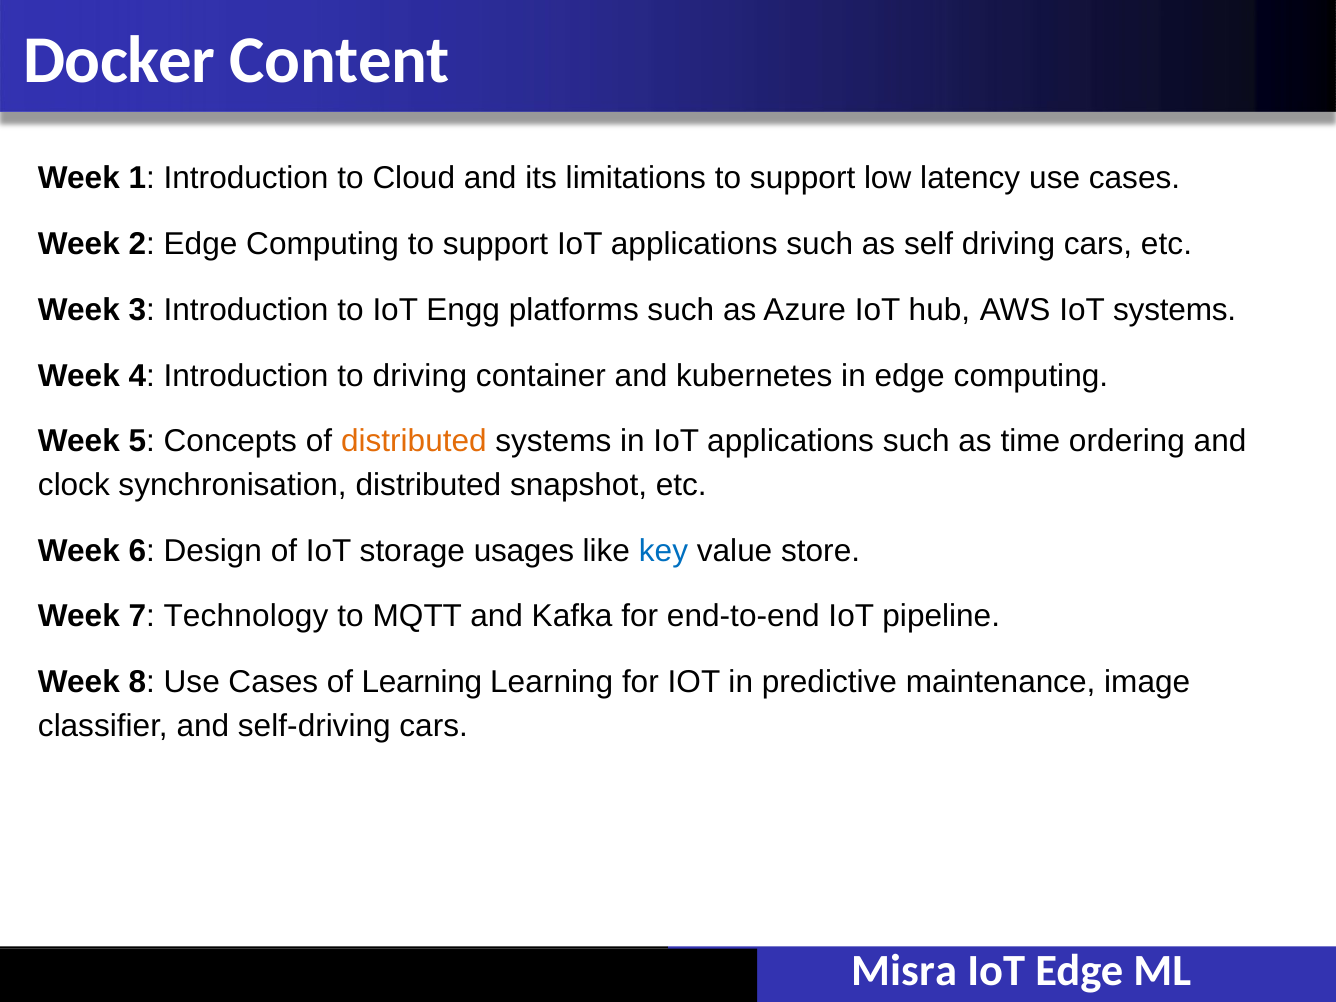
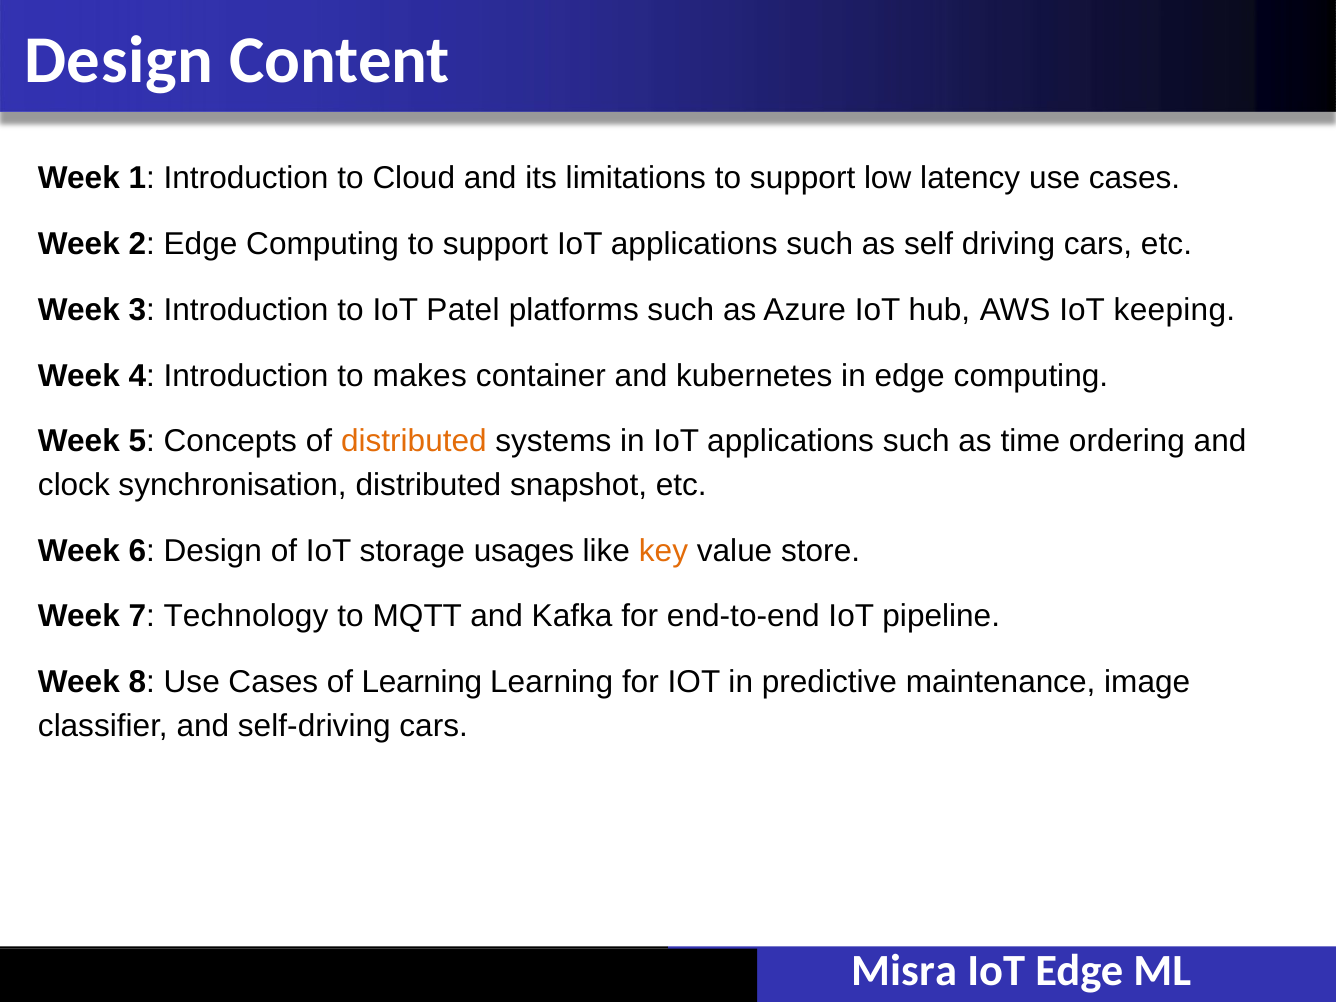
Docker: Docker -> Design (119, 60)
Engg: Engg -> Patel (463, 310)
IoT systems: systems -> keeping (1174, 310)
to driving: driving -> makes (420, 376)
key colour: blue -> orange (663, 551)
